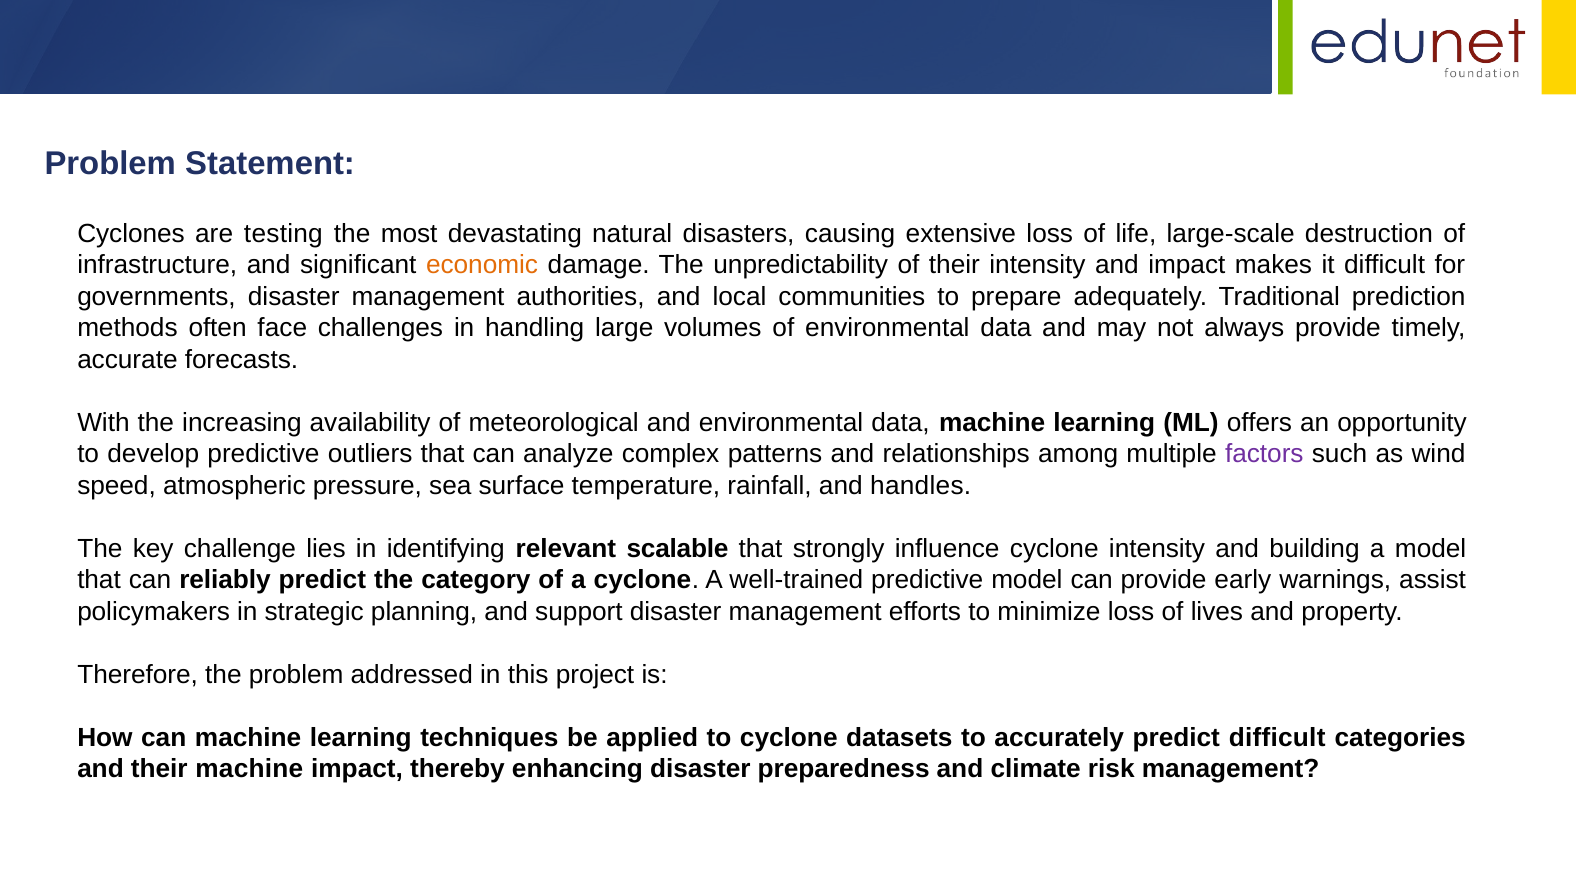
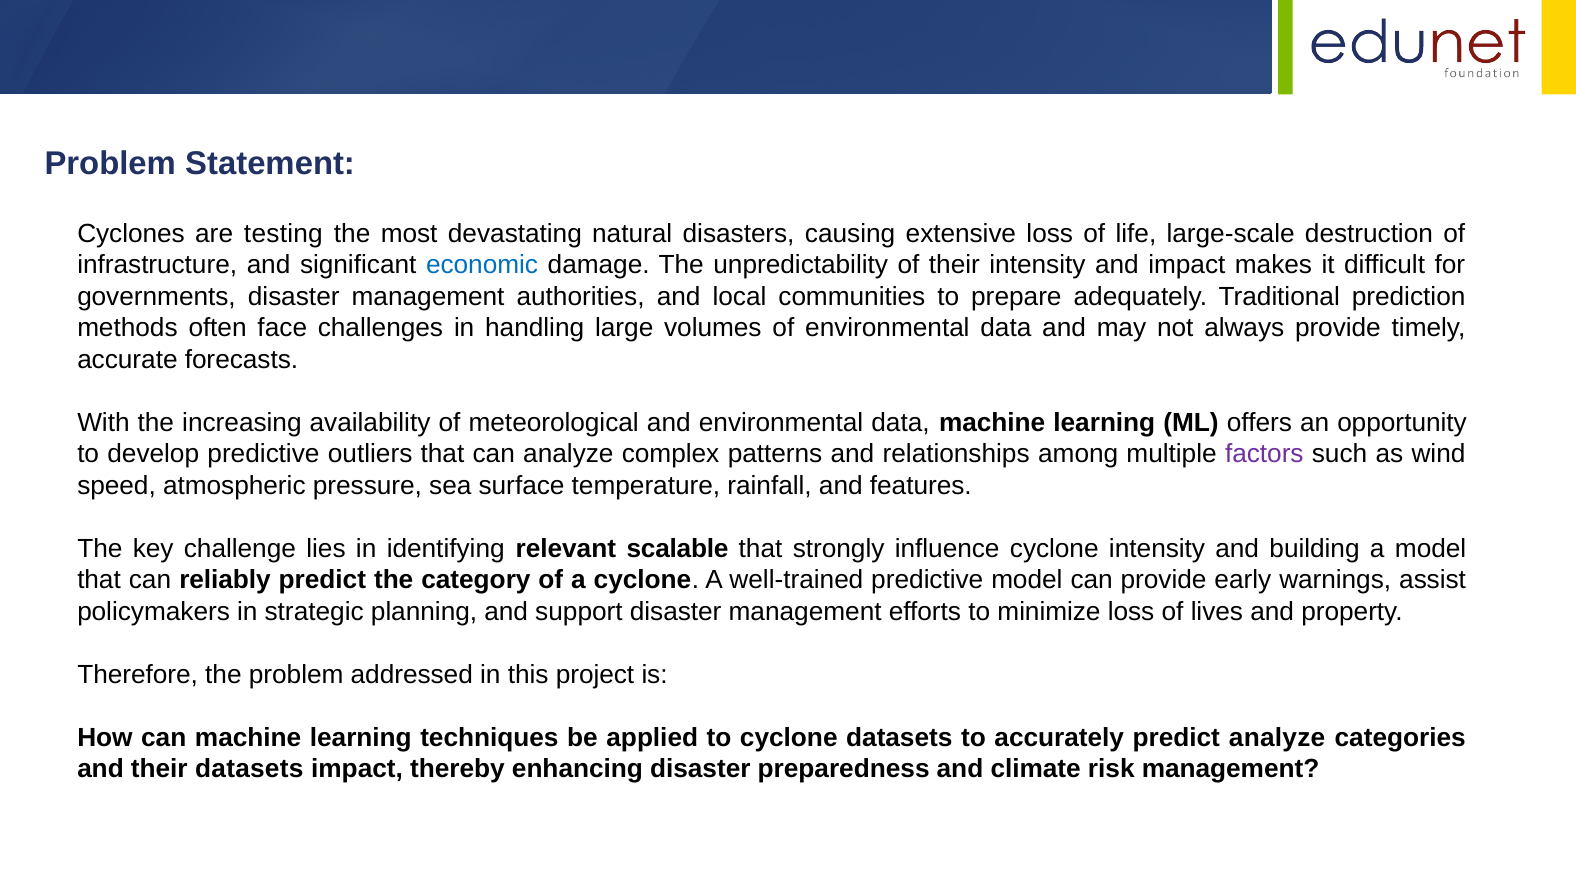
economic colour: orange -> blue (482, 265)
handles: handles -> features (921, 486)
predict difficult: difficult -> analyze (1277, 738)
their machine: machine -> datasets (249, 769)
